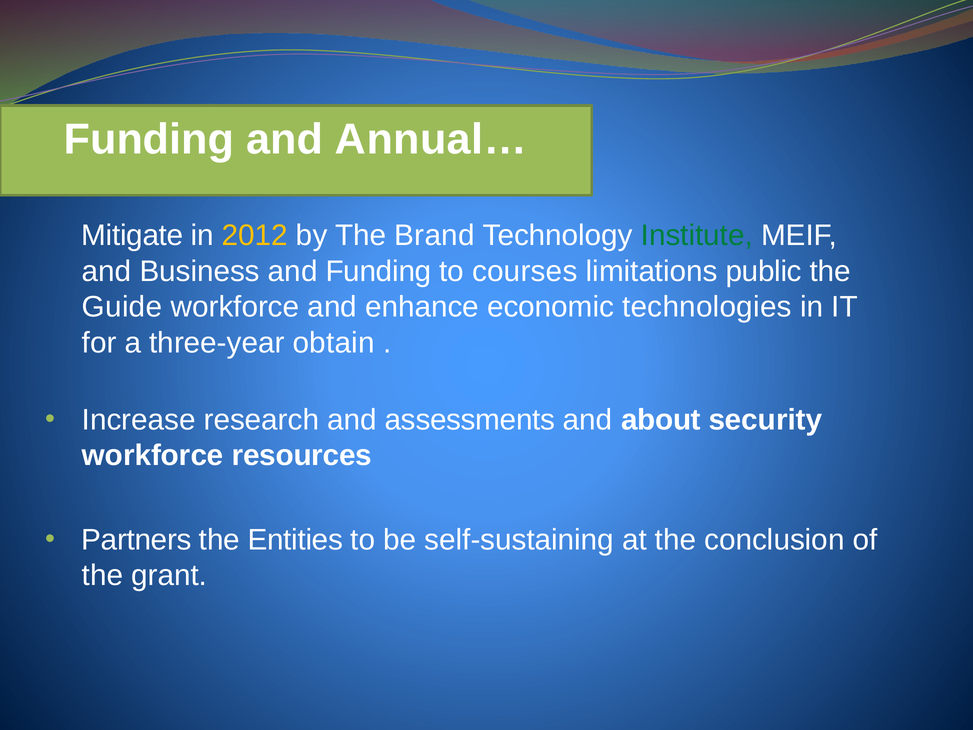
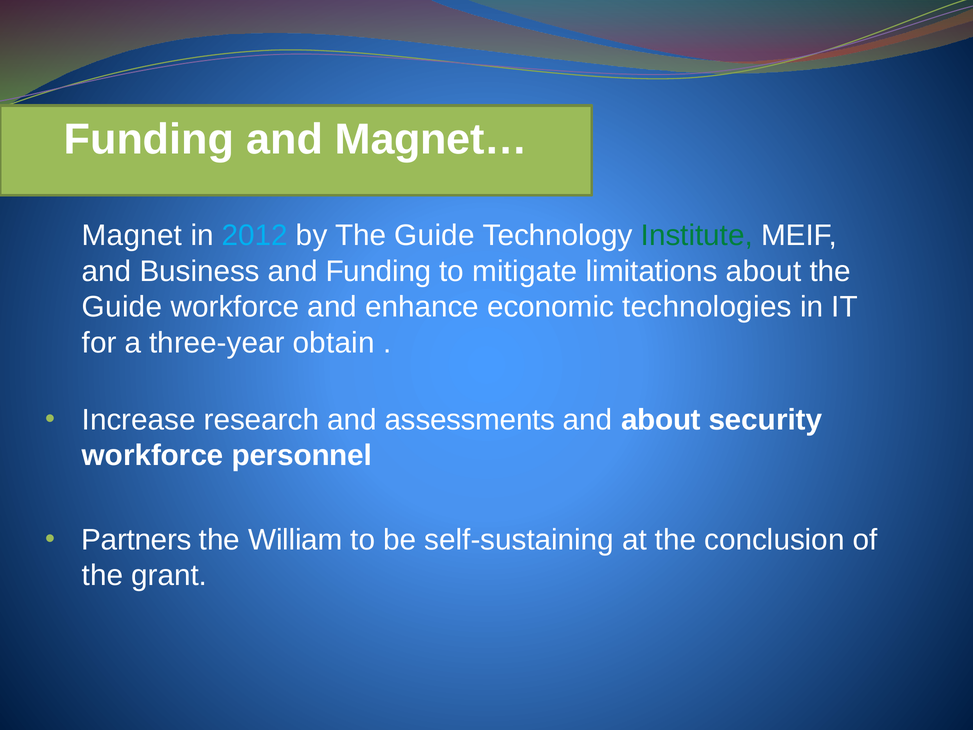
Annual…: Annual… -> Magnet… (431, 139)
Mitigate: Mitigate -> Magnet (132, 236)
2012 colour: yellow -> light blue (255, 236)
by The Brand: Brand -> Guide (435, 236)
courses: courses -> mitigate (525, 271)
limitations public: public -> about (763, 271)
resources: resources -> personnel (302, 456)
Entities: Entities -> William (295, 540)
